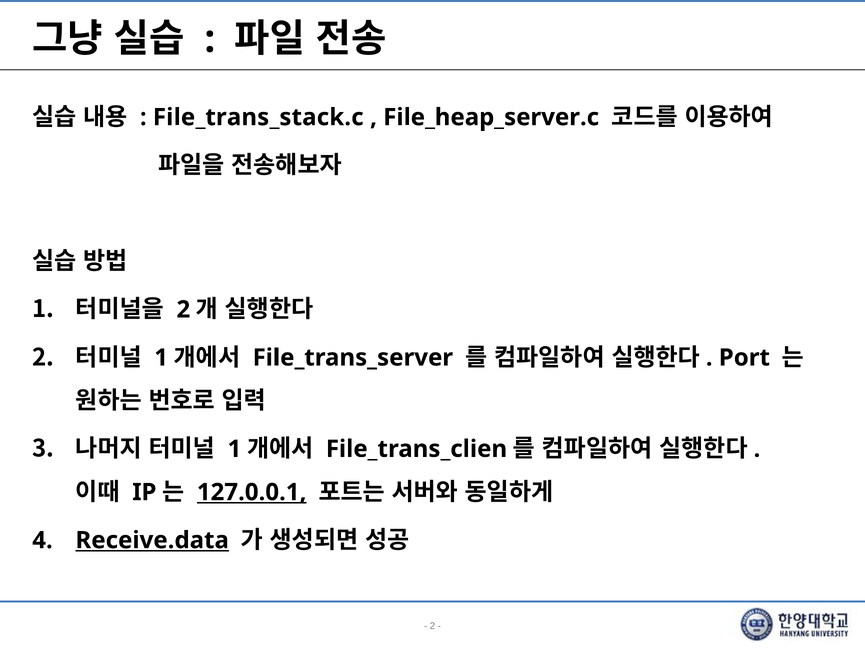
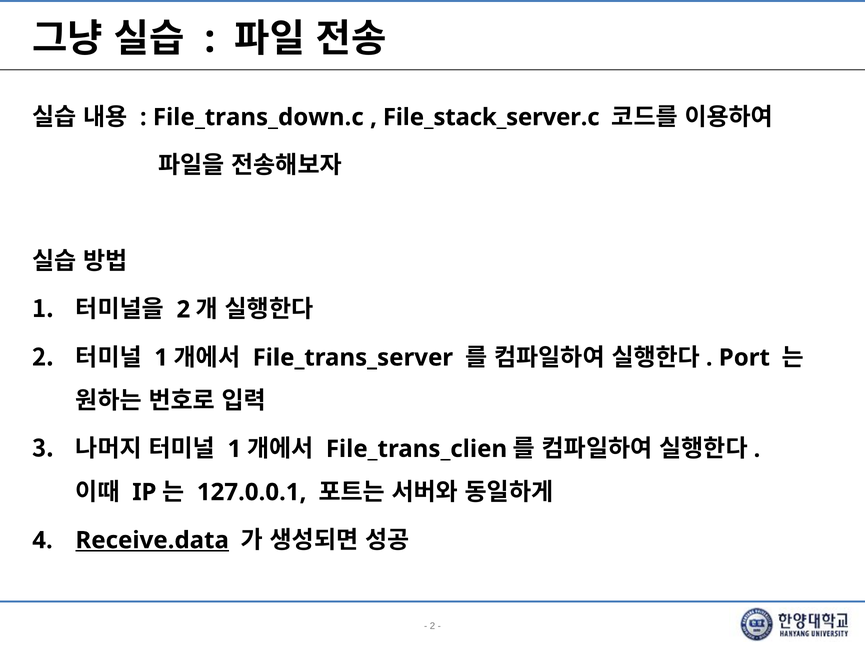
File_trans_stack.c: File_trans_stack.c -> File_trans_down.c (258, 117)
File_heap_server.c: File_heap_server.c -> File_stack_server.c (491, 117)
127.0.0.1 underline: present -> none (252, 492)
